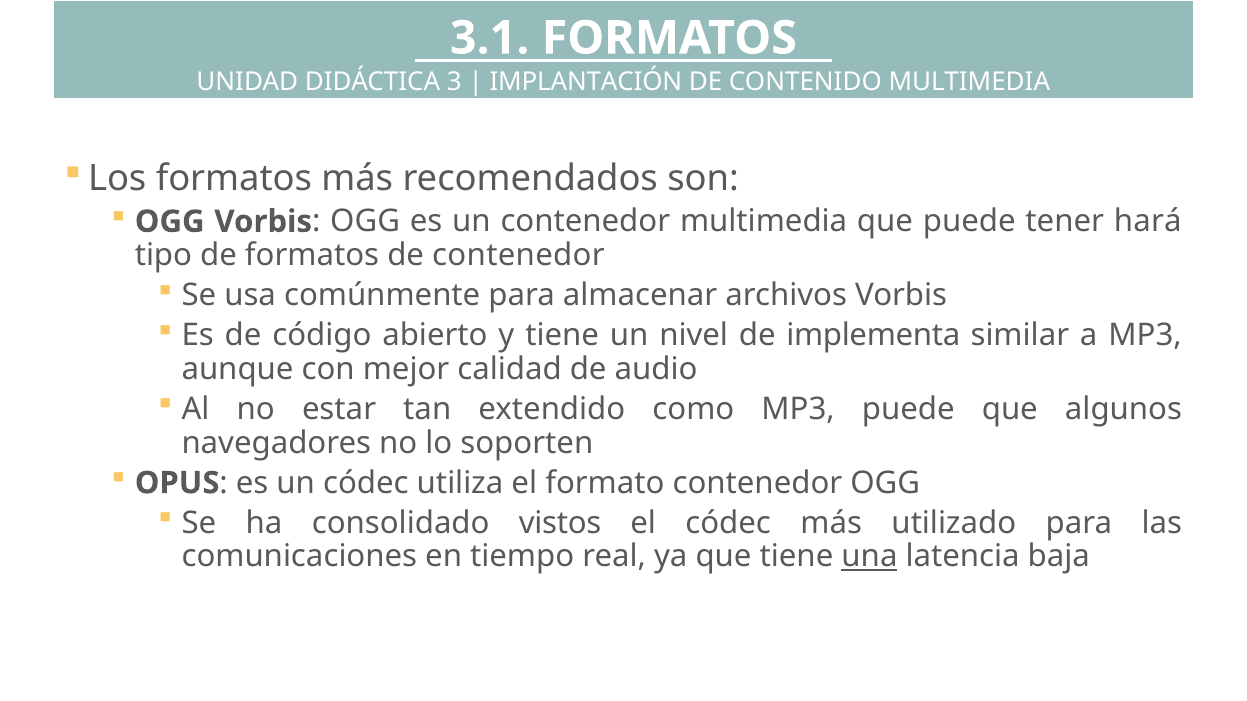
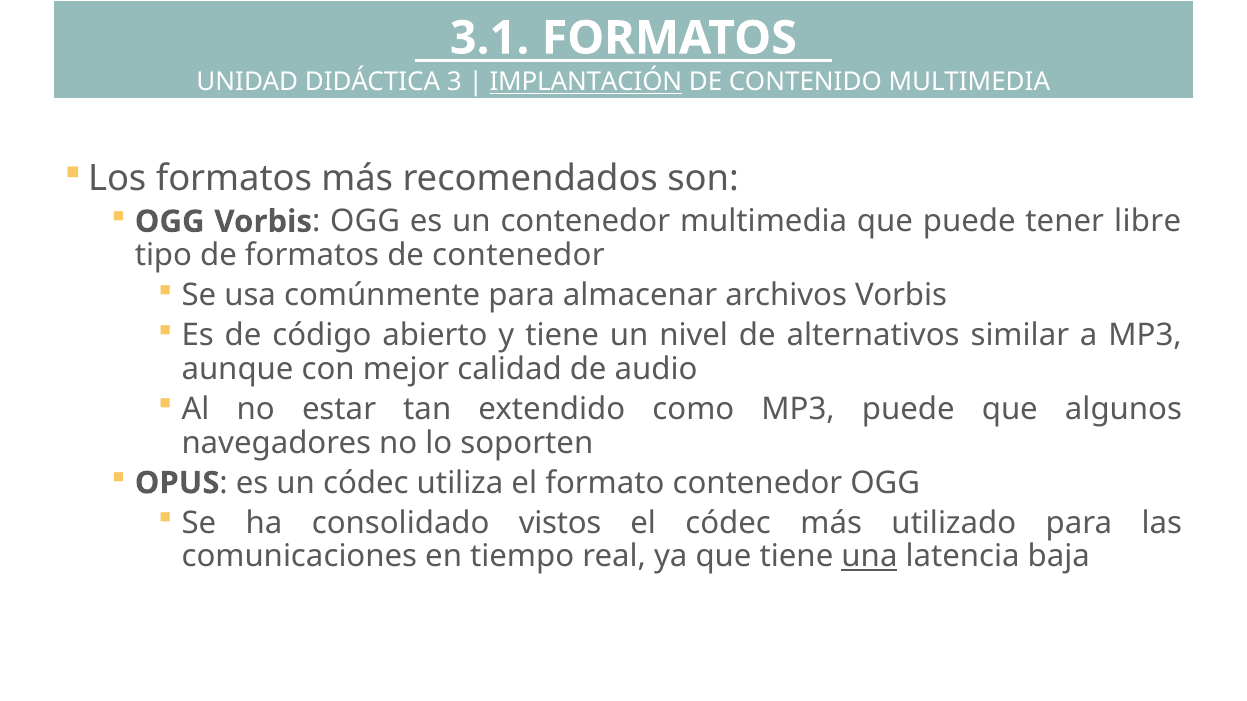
IMPLANTACIÓN underline: none -> present (586, 82)
hará: hará -> libre (1148, 222)
implementa: implementa -> alternativos (873, 336)
